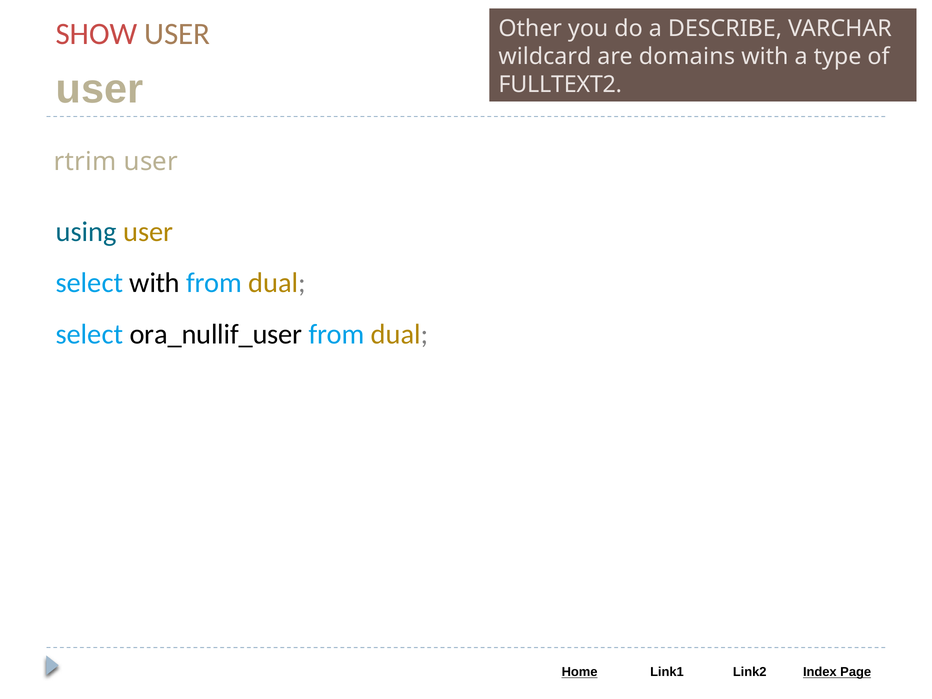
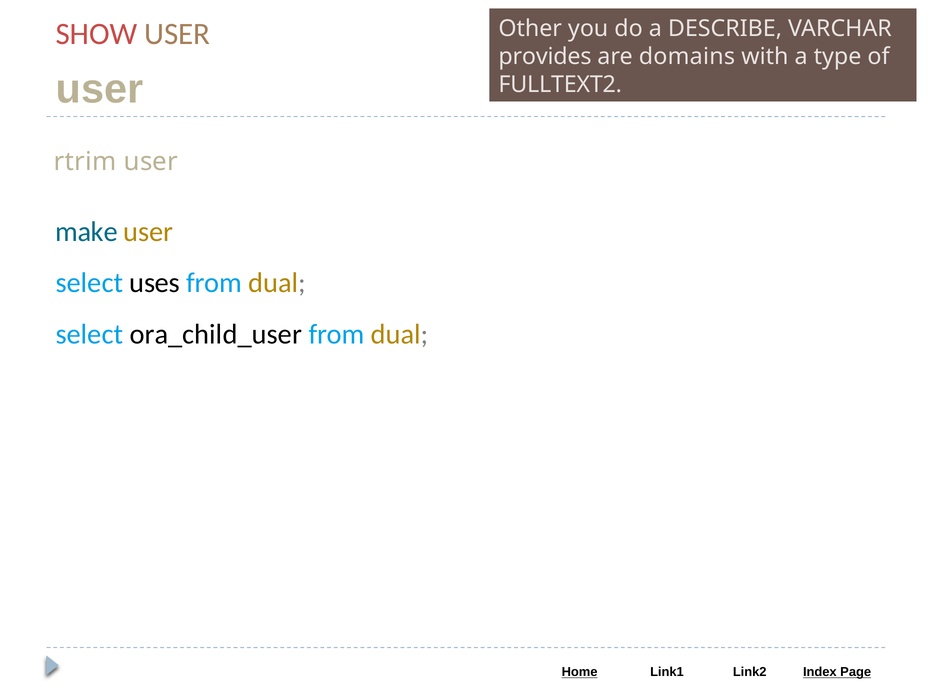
wildcard: wildcard -> provides (545, 57)
using: using -> make (86, 232)
select with: with -> uses (155, 283)
ora_nullif_user: ora_nullif_user -> ora_child_user (216, 334)
